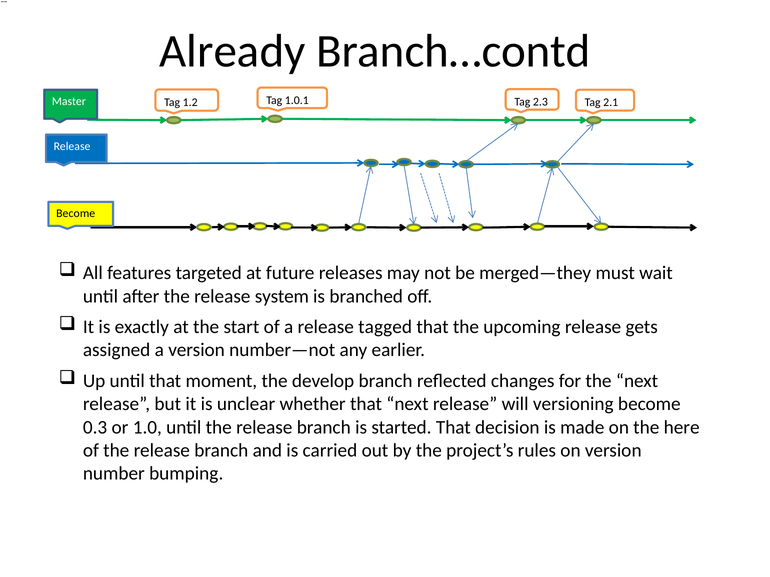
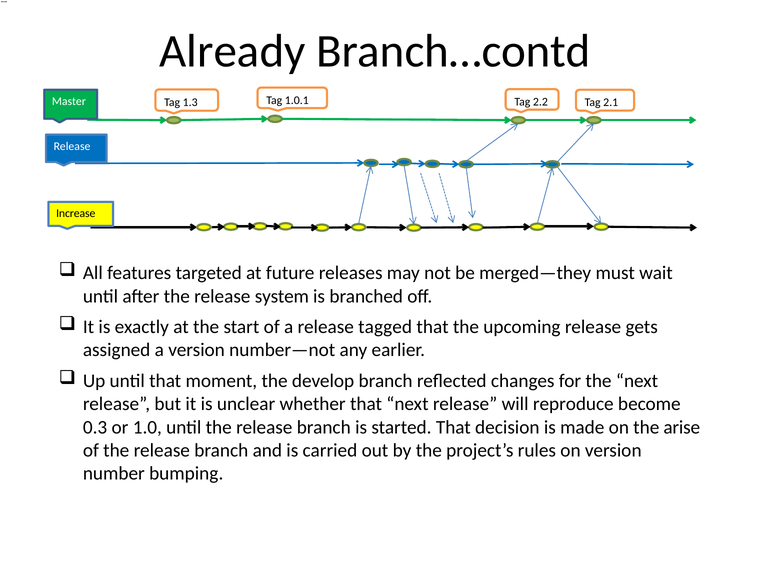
2.3: 2.3 -> 2.2 (540, 102)
1.2: 1.2 -> 1.3 (190, 102)
Become: Become -> Increase (76, 214)
versioning: versioning -> reproduce (573, 404)
here: here -> arise (682, 428)
